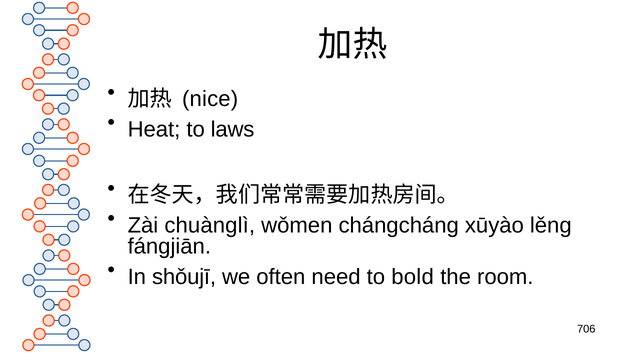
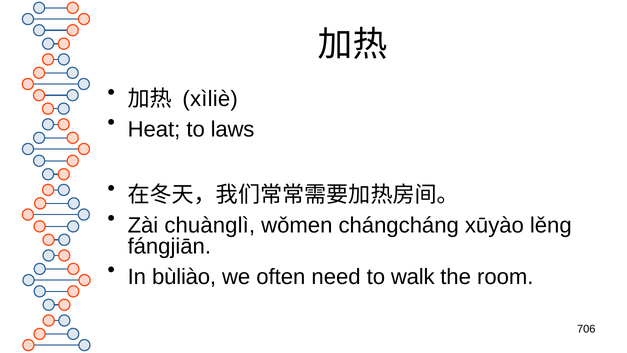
nice: nice -> xìliè (210, 99)
shǒujī: shǒujī -> bùliào (184, 277)
bold: bold -> walk (413, 277)
